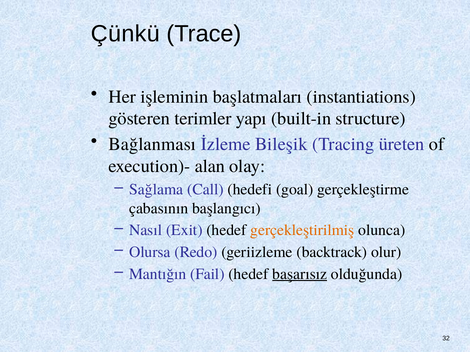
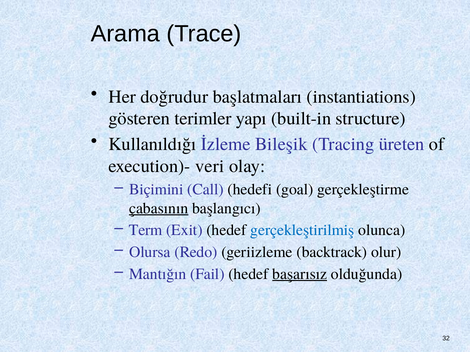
Çünkü: Çünkü -> Arama (125, 34)
işleminin: işleminin -> doğrudur (174, 97)
Bağlanması: Bağlanması -> Kullanıldığı (152, 144)
alan: alan -> veri (210, 166)
Sağlama: Sağlama -> Biçimini (156, 190)
çabasının underline: none -> present (159, 208)
Nasıl: Nasıl -> Term (146, 230)
gerçekleştirilmiş colour: orange -> blue (302, 230)
